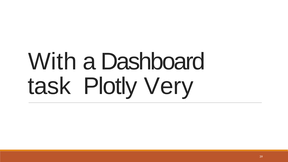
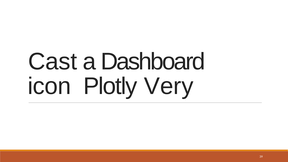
With: With -> Cast (53, 62)
task: task -> icon (49, 86)
